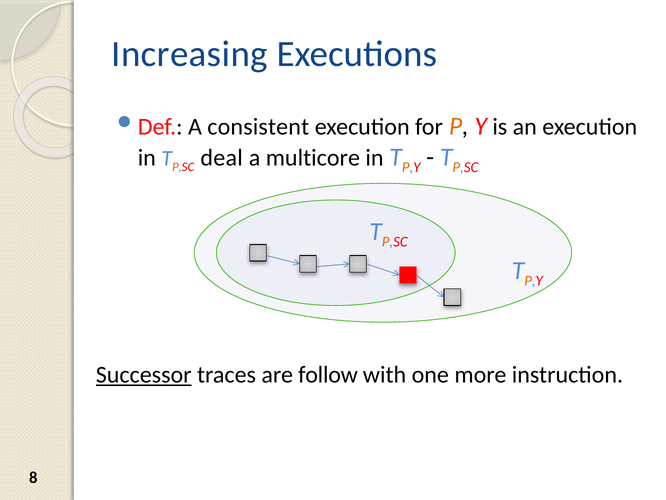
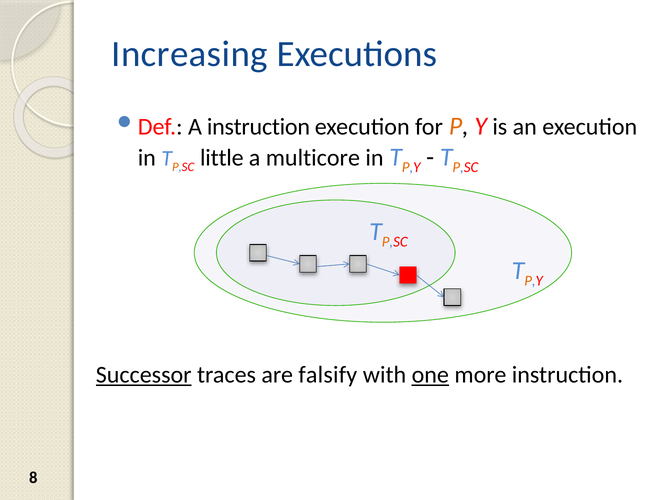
A consistent: consistent -> instruction (258, 127)
deal: deal -> little (222, 158)
follow: follow -> falsify (328, 375)
one underline: none -> present (430, 375)
